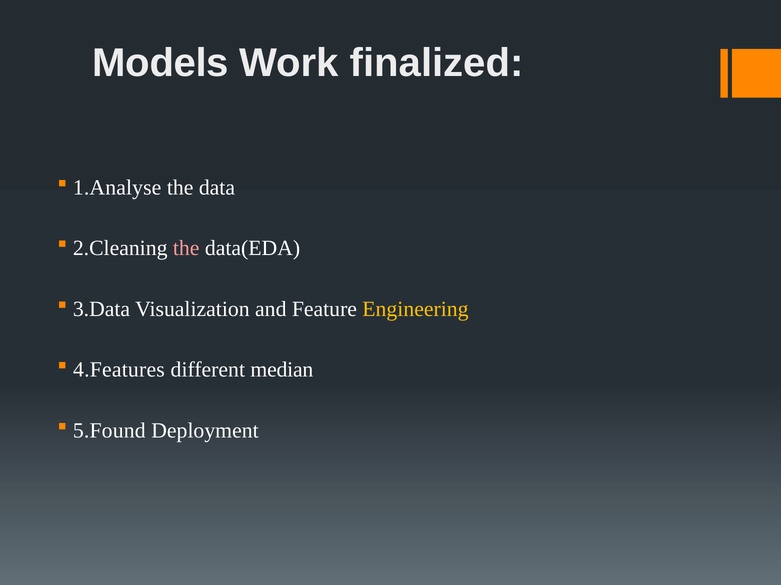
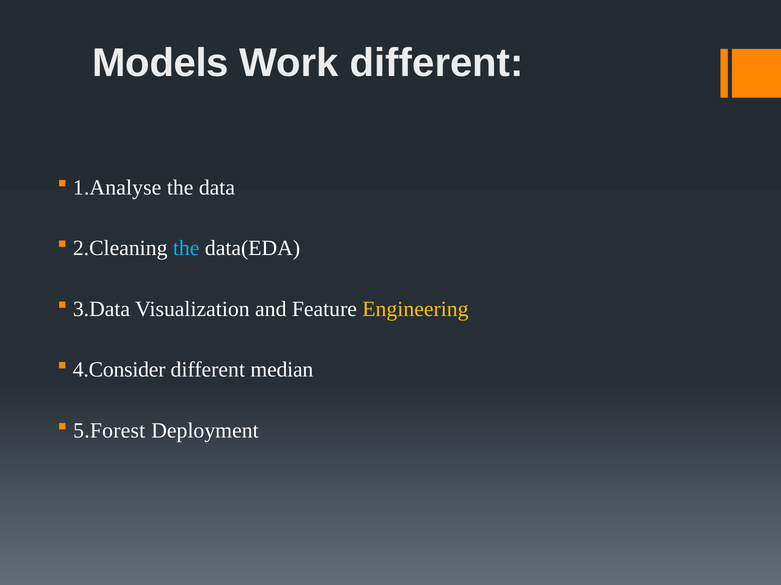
Work finalized: finalized -> different (437, 63)
the colour: pink -> light blue (186, 249)
4.Features: 4.Features -> 4.Consider (119, 370)
5.Found: 5.Found -> 5.Forest (109, 431)
